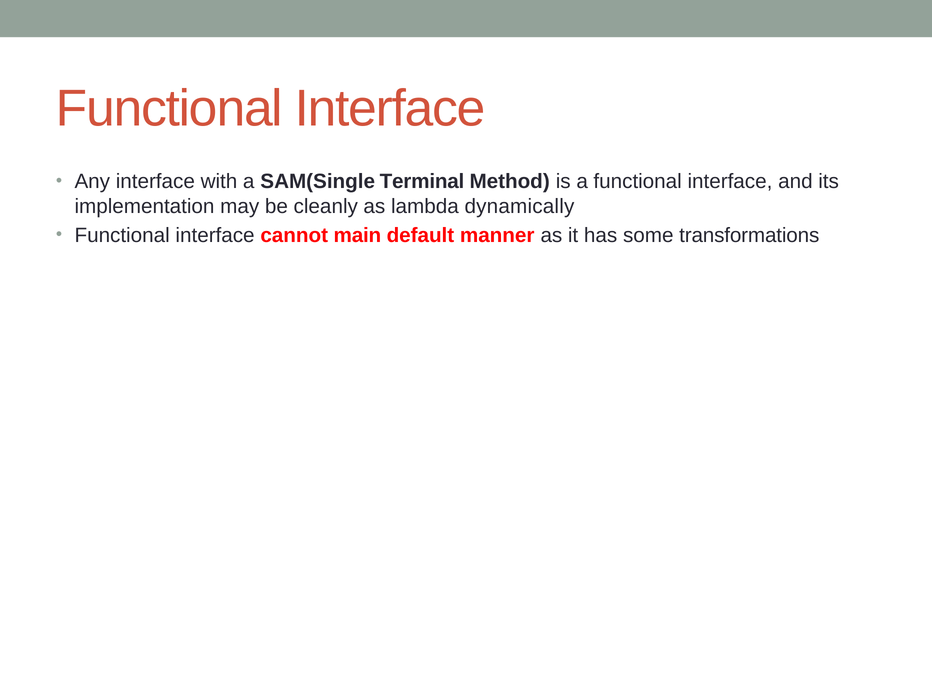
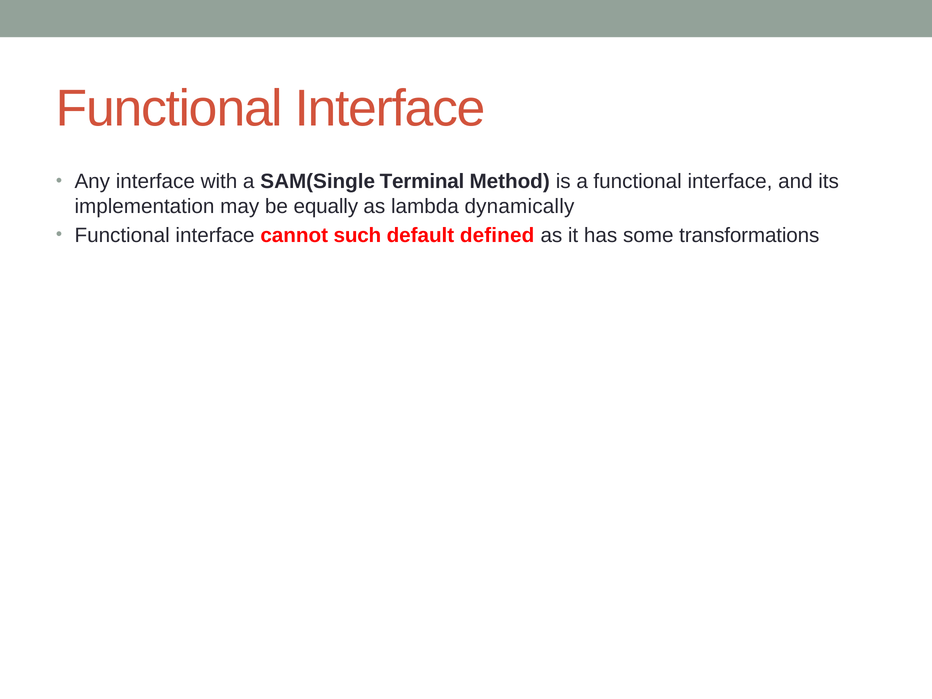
cleanly: cleanly -> equally (326, 206)
main: main -> such (357, 235)
manner: manner -> defined (497, 235)
